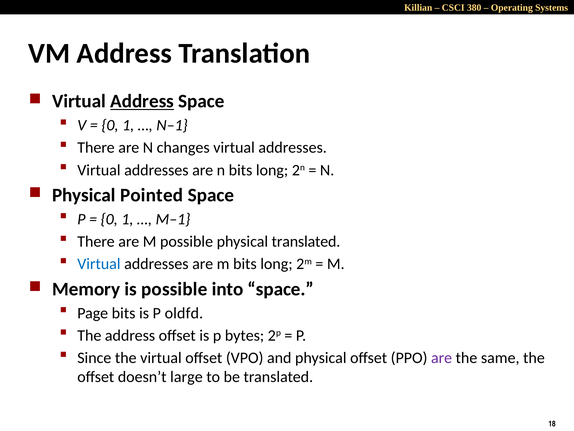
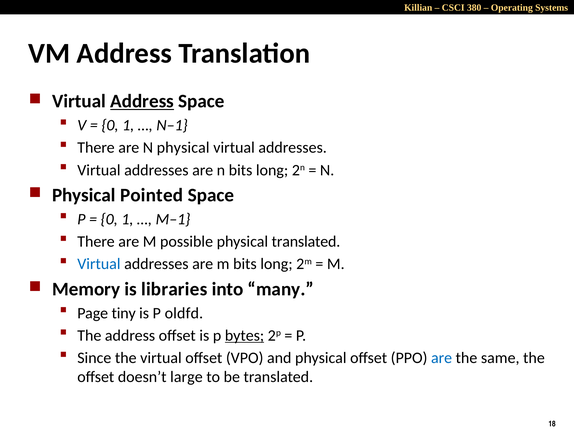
N changes: changes -> physical (183, 148)
is possible: possible -> libraries (174, 289)
into space: space -> many (281, 289)
Page bits: bits -> tiny (124, 313)
bytes underline: none -> present (245, 335)
are colour: purple -> blue (442, 357)
